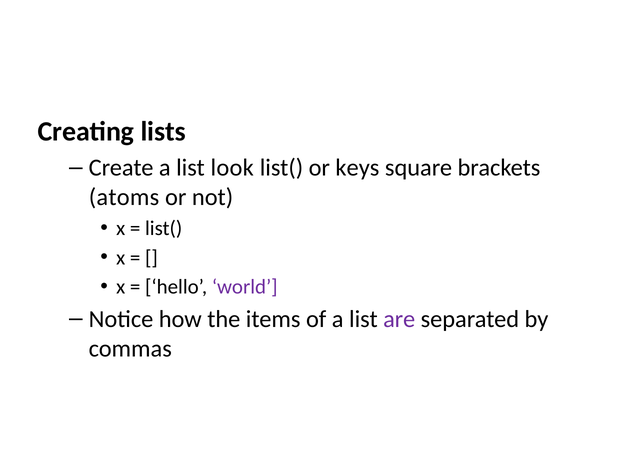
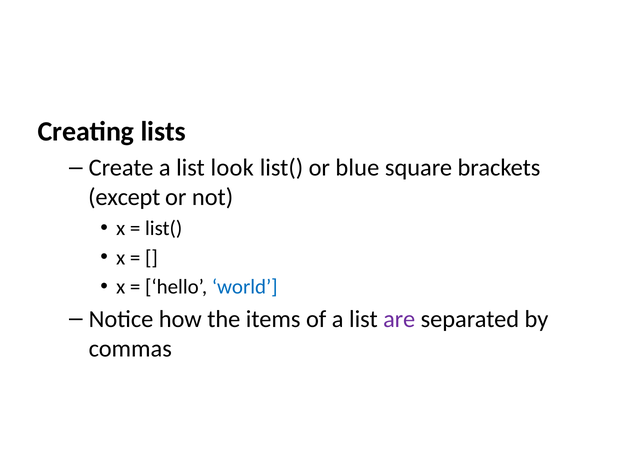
keys: keys -> blue (357, 168)
atoms: atoms -> except (124, 197)
world colour: purple -> blue (245, 287)
